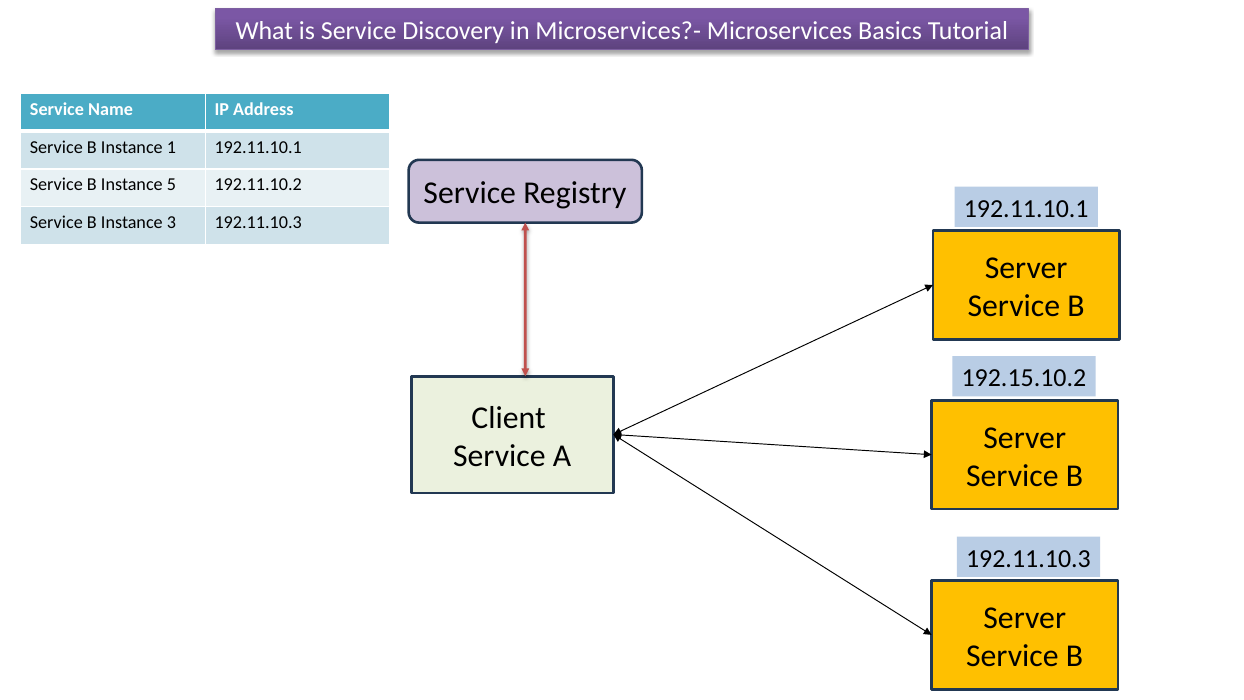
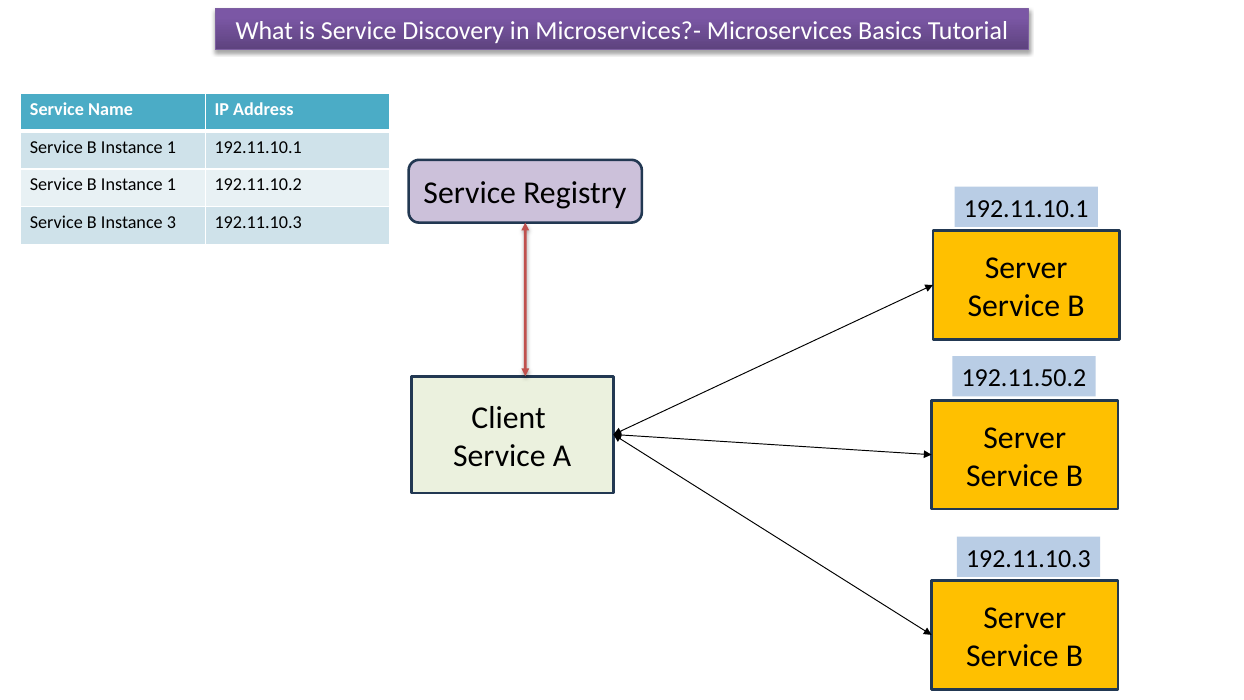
5: 5 -> 1 (172, 185)
192.15.10.2: 192.15.10.2 -> 192.11.50.2 (1024, 378)
